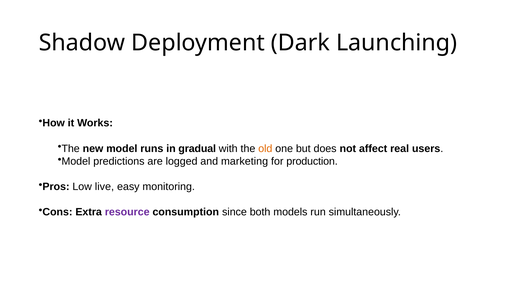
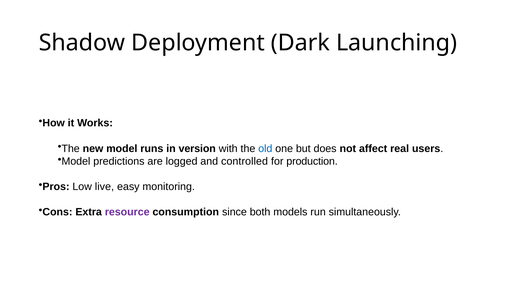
gradual: gradual -> version (197, 148)
old colour: orange -> blue (265, 148)
marketing: marketing -> controlled (245, 161)
